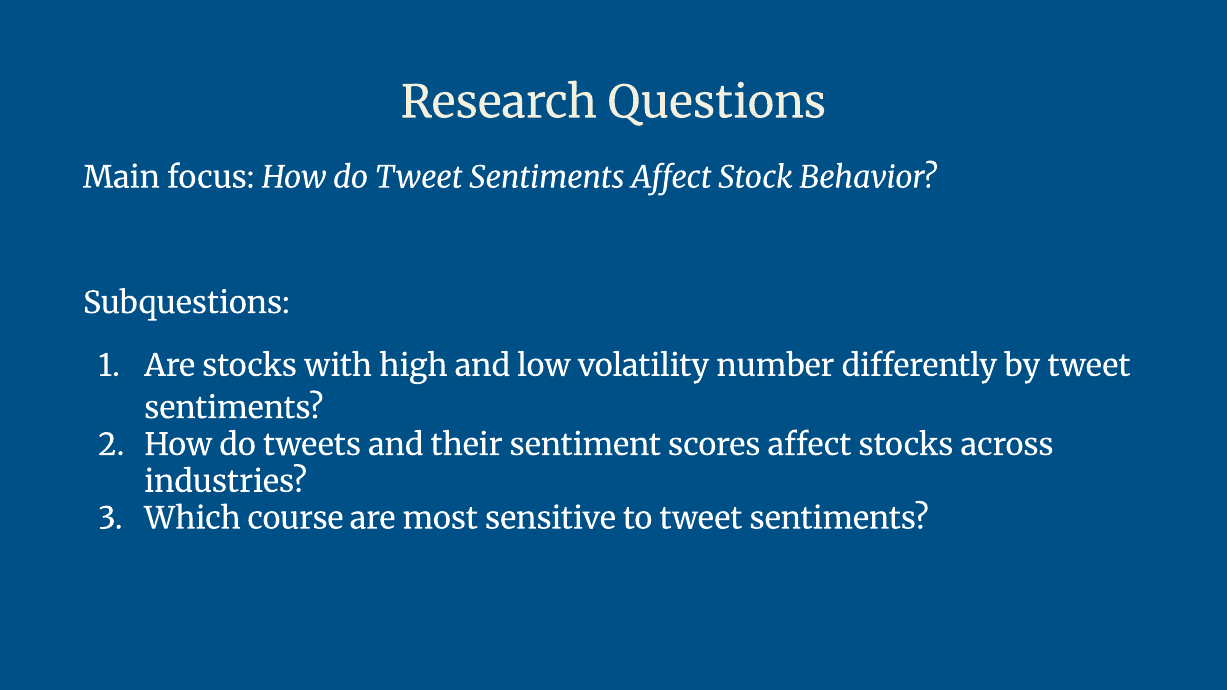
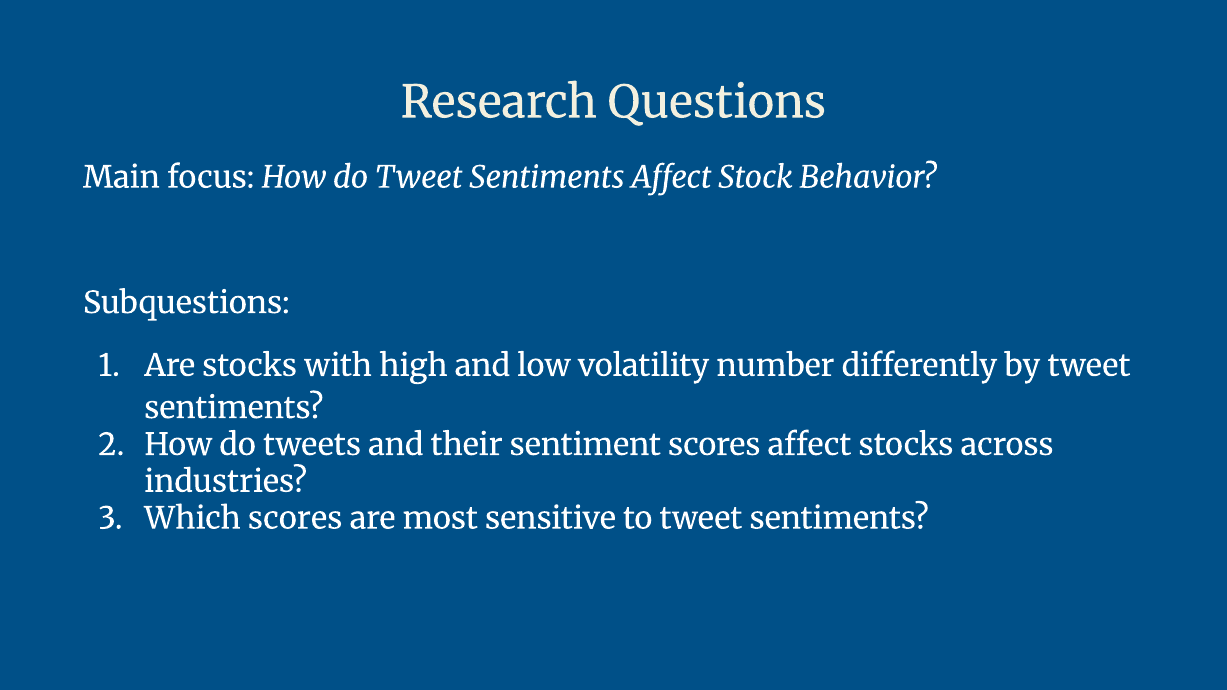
Which course: course -> scores (295, 519)
